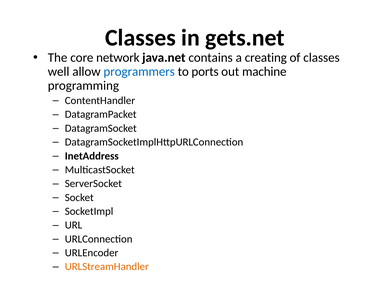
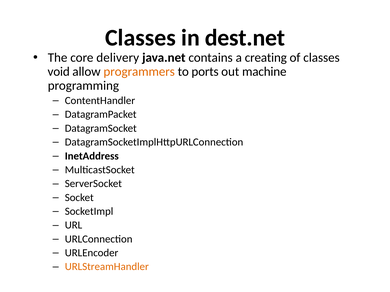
gets.net: gets.net -> dest.net (245, 38)
network: network -> delivery (118, 58)
well: well -> void (59, 72)
programmers colour: blue -> orange (139, 72)
